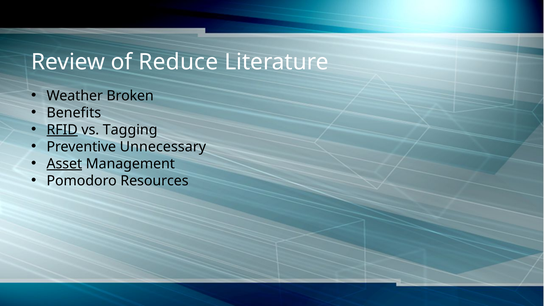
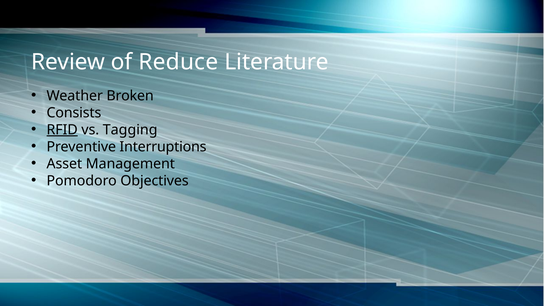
Benefits: Benefits -> Consists (74, 113)
Unnecessary: Unnecessary -> Interruptions (163, 147)
Asset underline: present -> none (64, 164)
Resources: Resources -> Objectives (155, 181)
